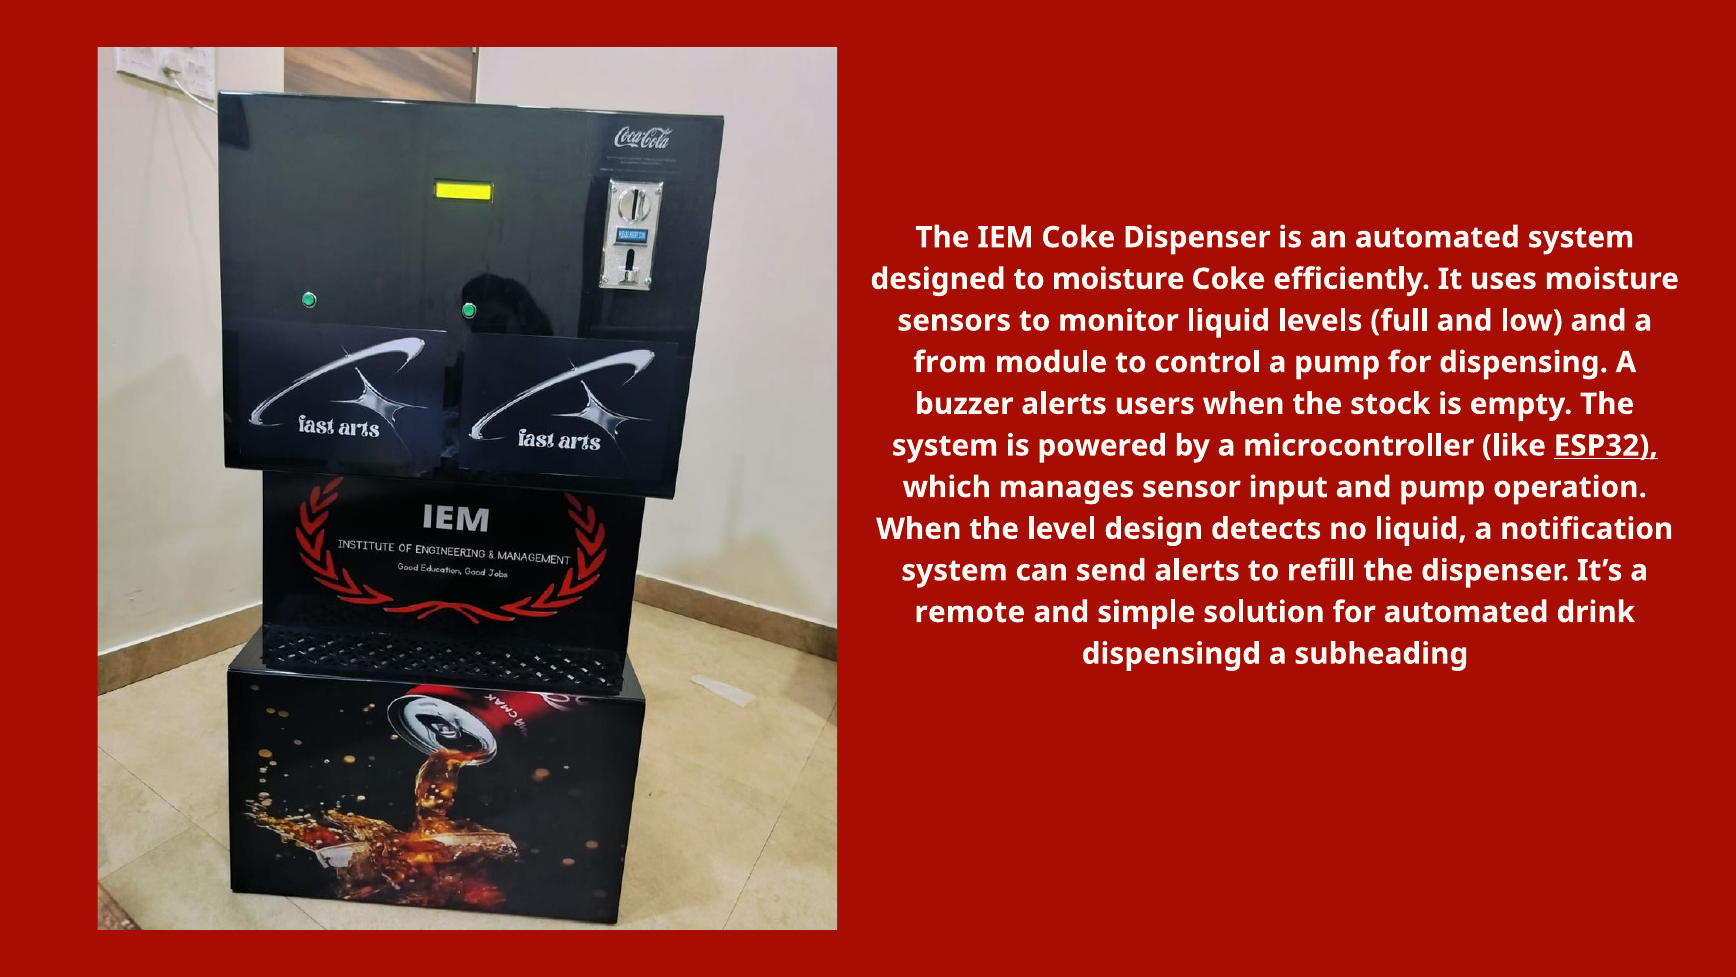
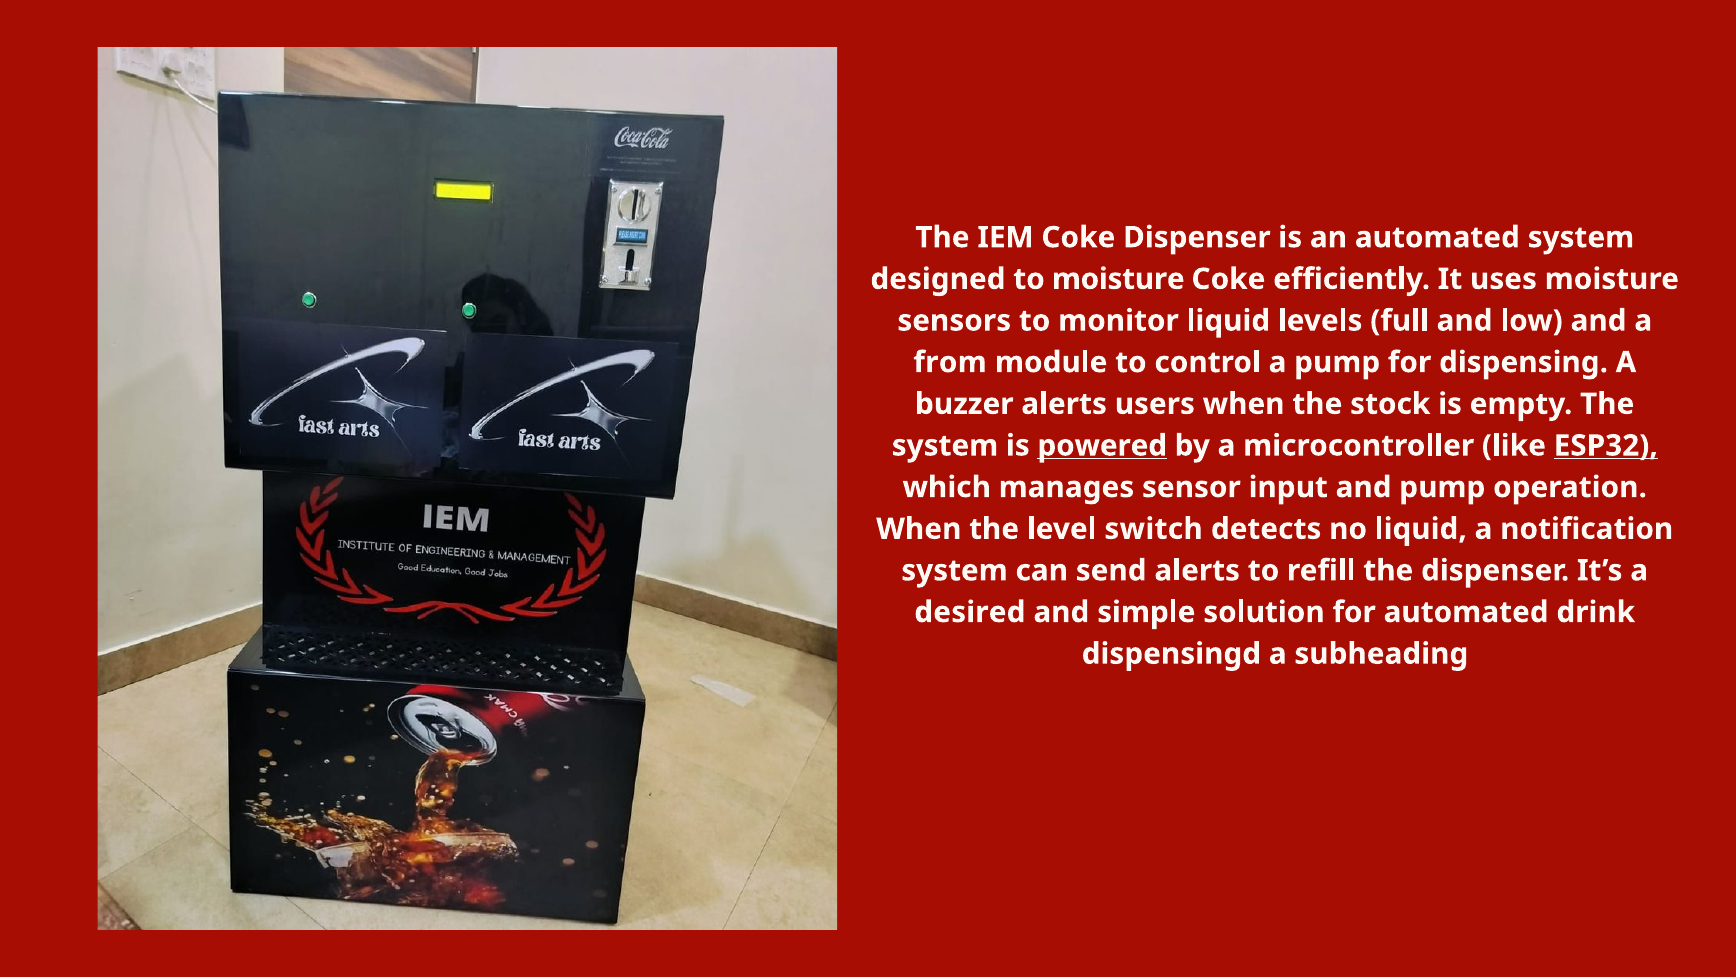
powered underline: none -> present (1102, 445)
design: design -> switch (1154, 529)
remote: remote -> desired (970, 612)
